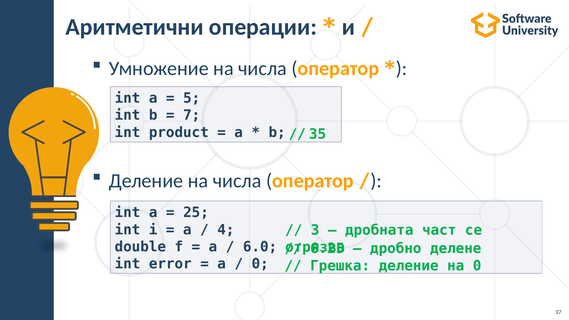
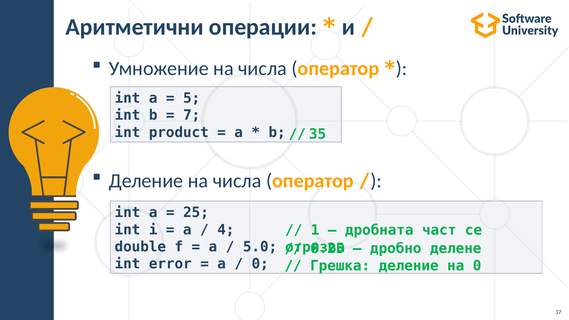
3: 3 -> 1 (315, 230)
6.0: 6.0 -> 5.0 (260, 247)
